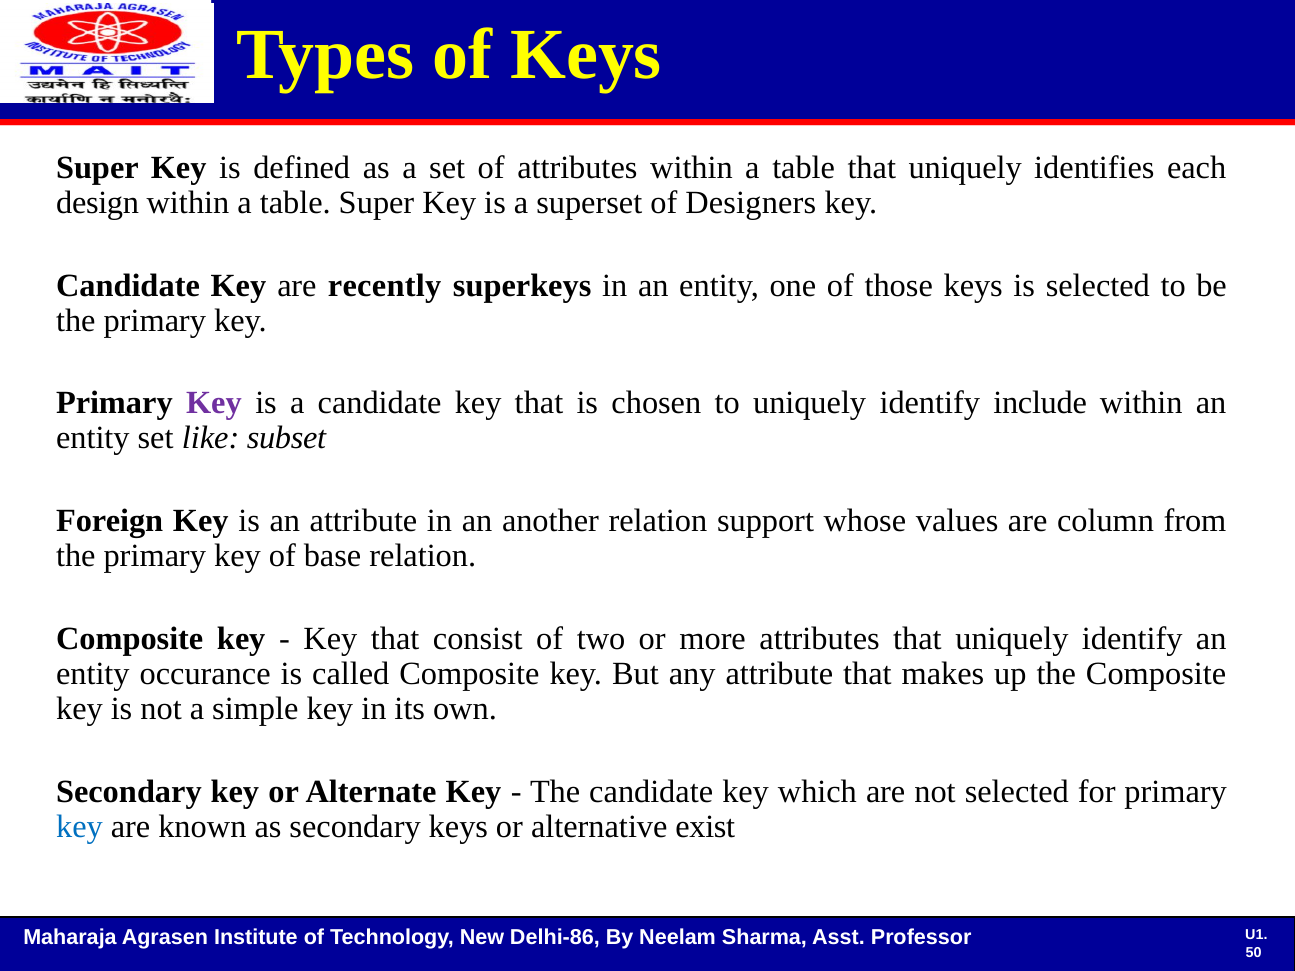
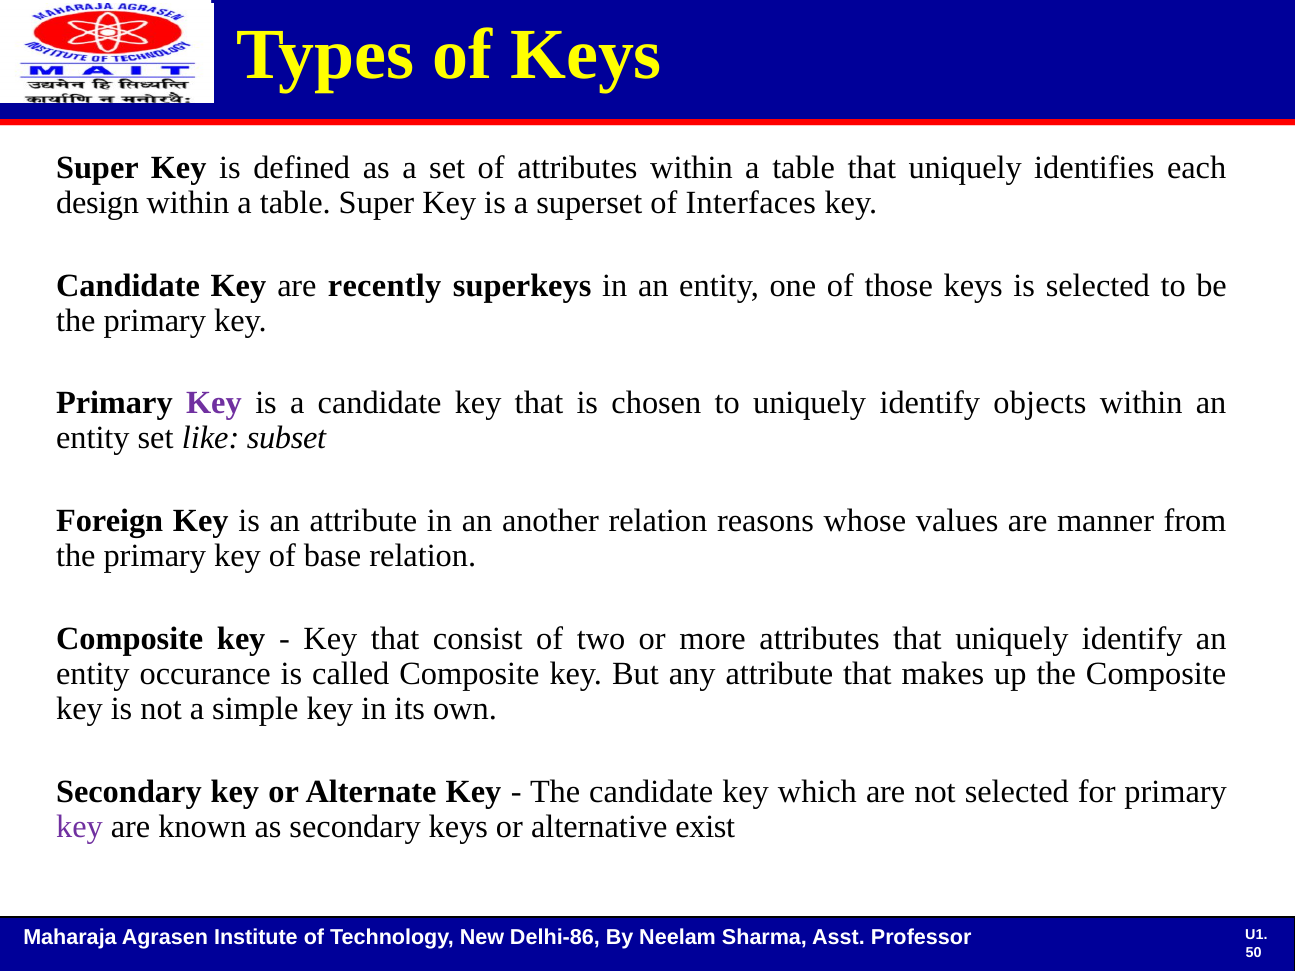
Designers: Designers -> Interfaces (751, 203)
include: include -> objects (1040, 403)
support: support -> reasons (765, 521)
column: column -> manner (1106, 521)
key colour: blue -> purple (79, 827)
